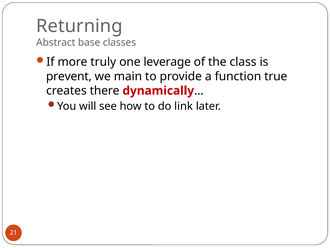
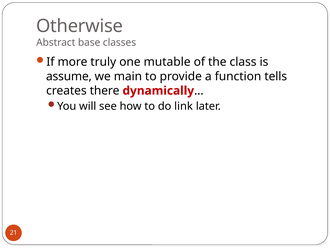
Returning: Returning -> Otherwise (80, 26)
leverage: leverage -> mutable (167, 62)
prevent: prevent -> assume (69, 76)
true: true -> tells (276, 76)
